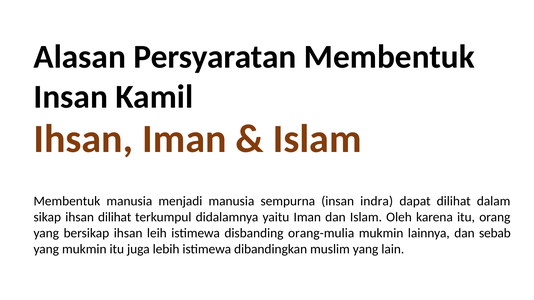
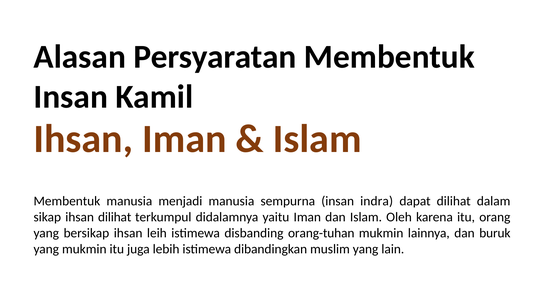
orang-mulia: orang-mulia -> orang-tuhan (321, 233)
sebab: sebab -> buruk (495, 233)
